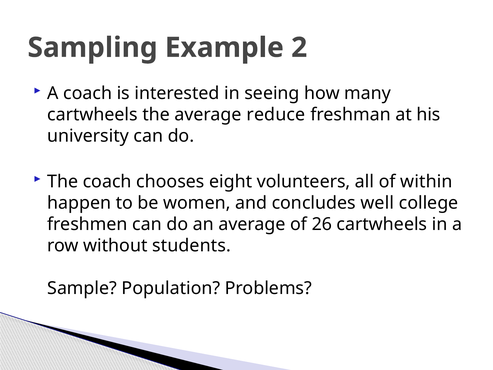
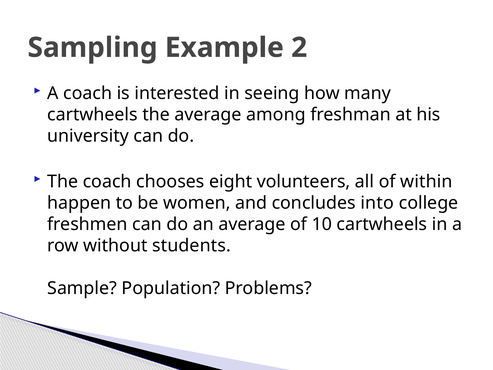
reduce: reduce -> among (276, 115)
well: well -> into (377, 203)
26: 26 -> 10 (322, 224)
